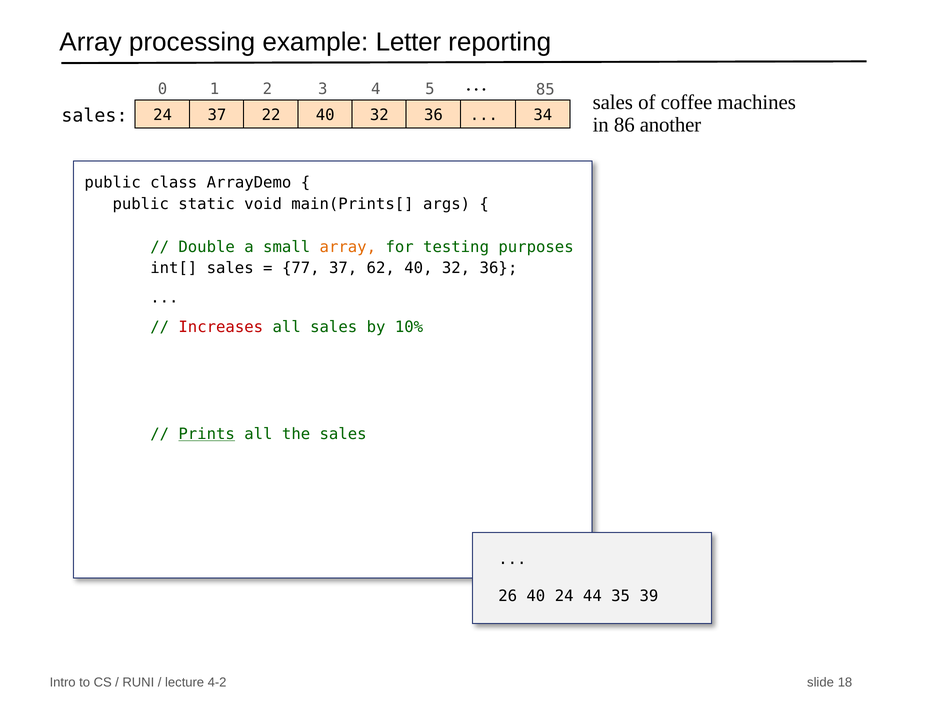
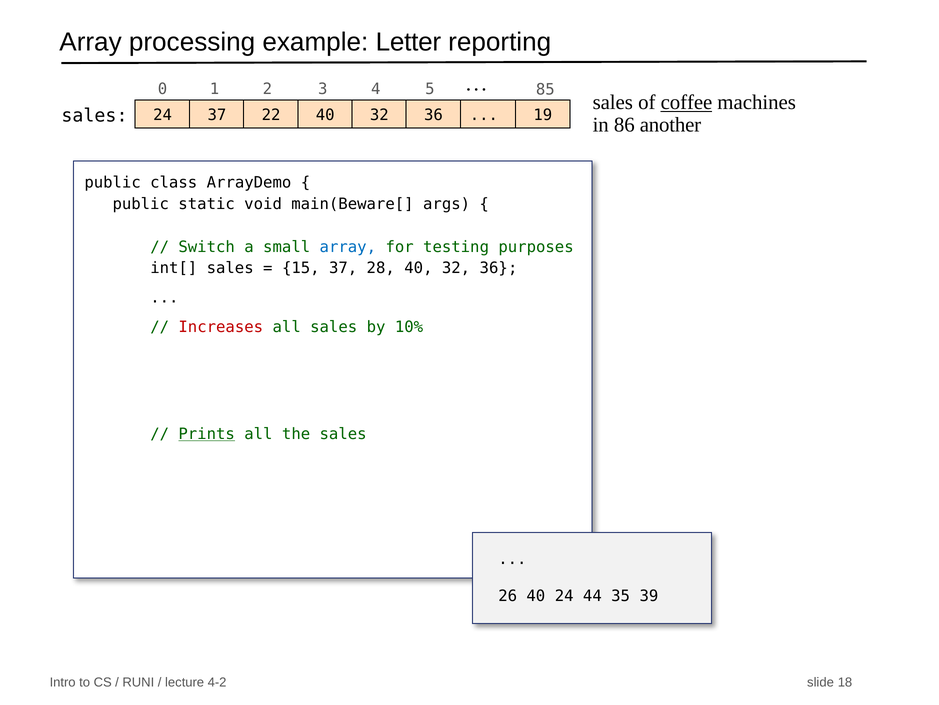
coffee underline: none -> present (686, 102)
34: 34 -> 19 (543, 115)
main(Prints[: main(Prints[ -> main(Beware[ (352, 204)
Double: Double -> Switch (207, 247)
array colour: orange -> blue (348, 247)
77: 77 -> 15 (301, 268)
62: 62 -> 28 (381, 268)
